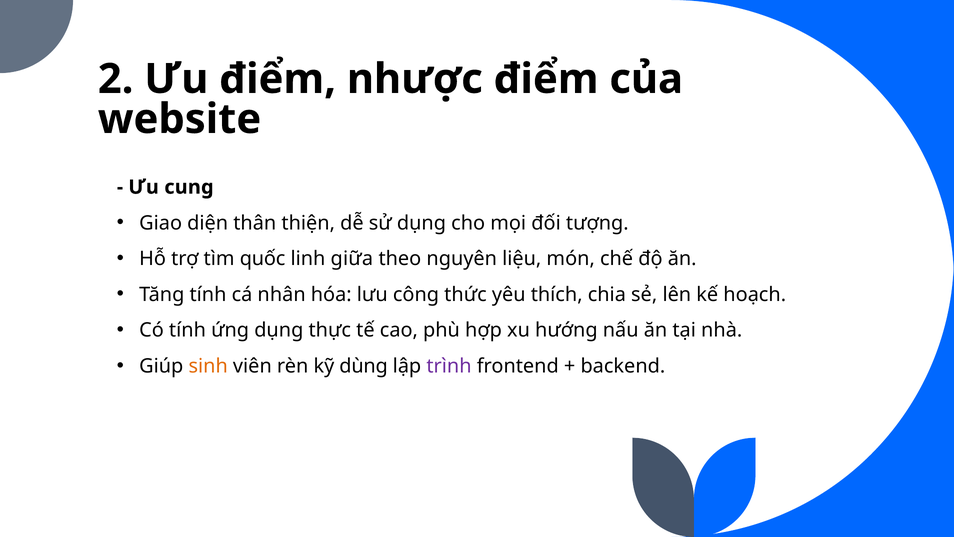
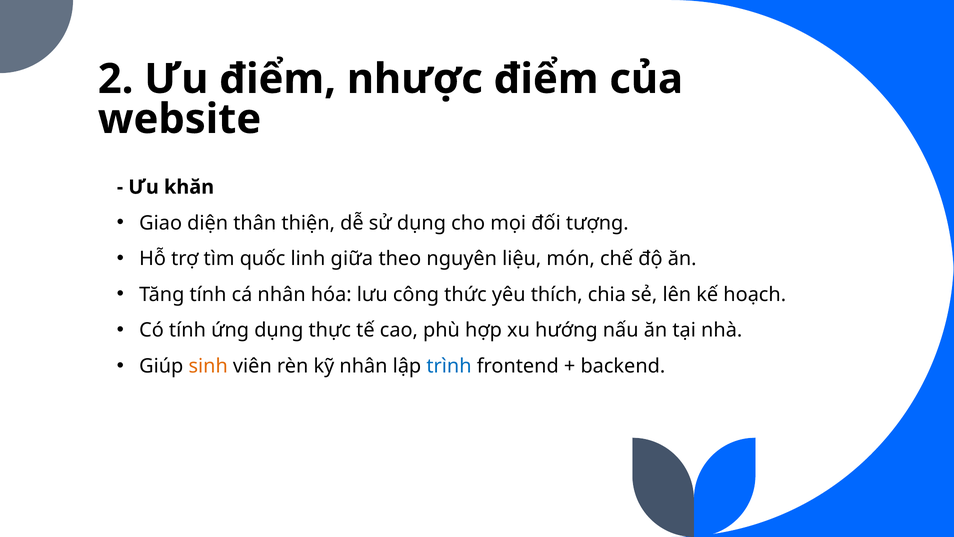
cung: cung -> khăn (189, 187)
kỹ dùng: dùng -> nhân (363, 366)
trình colour: purple -> blue (449, 366)
